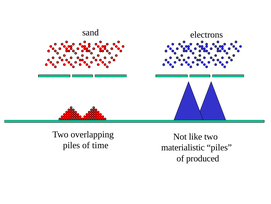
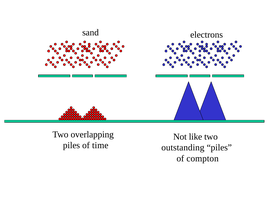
materialistic: materialistic -> outstanding (183, 147)
produced: produced -> compton (203, 158)
